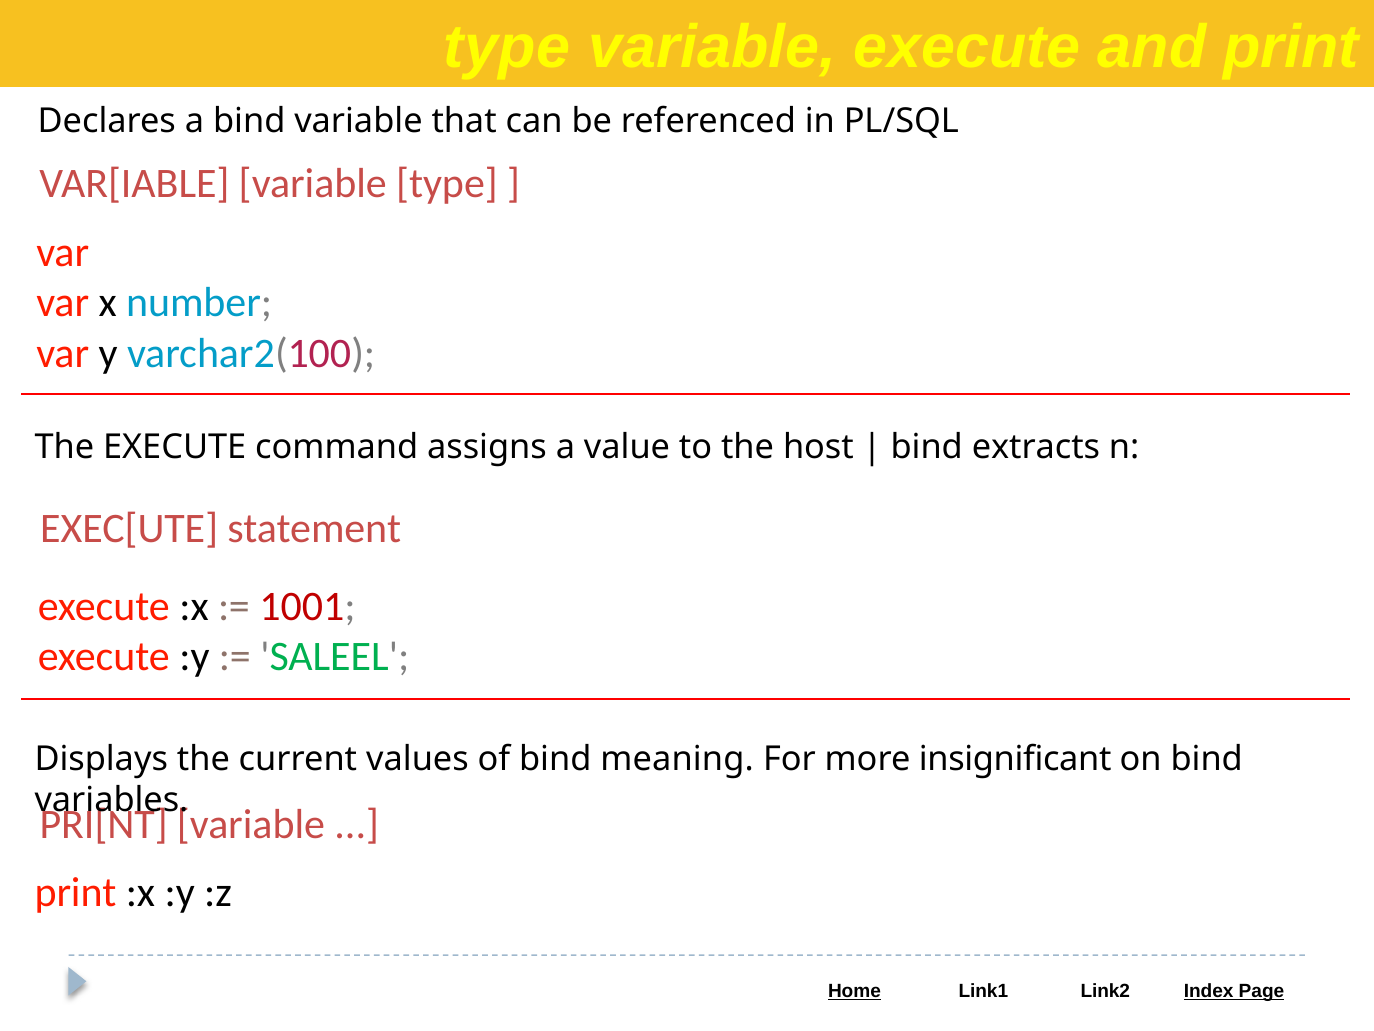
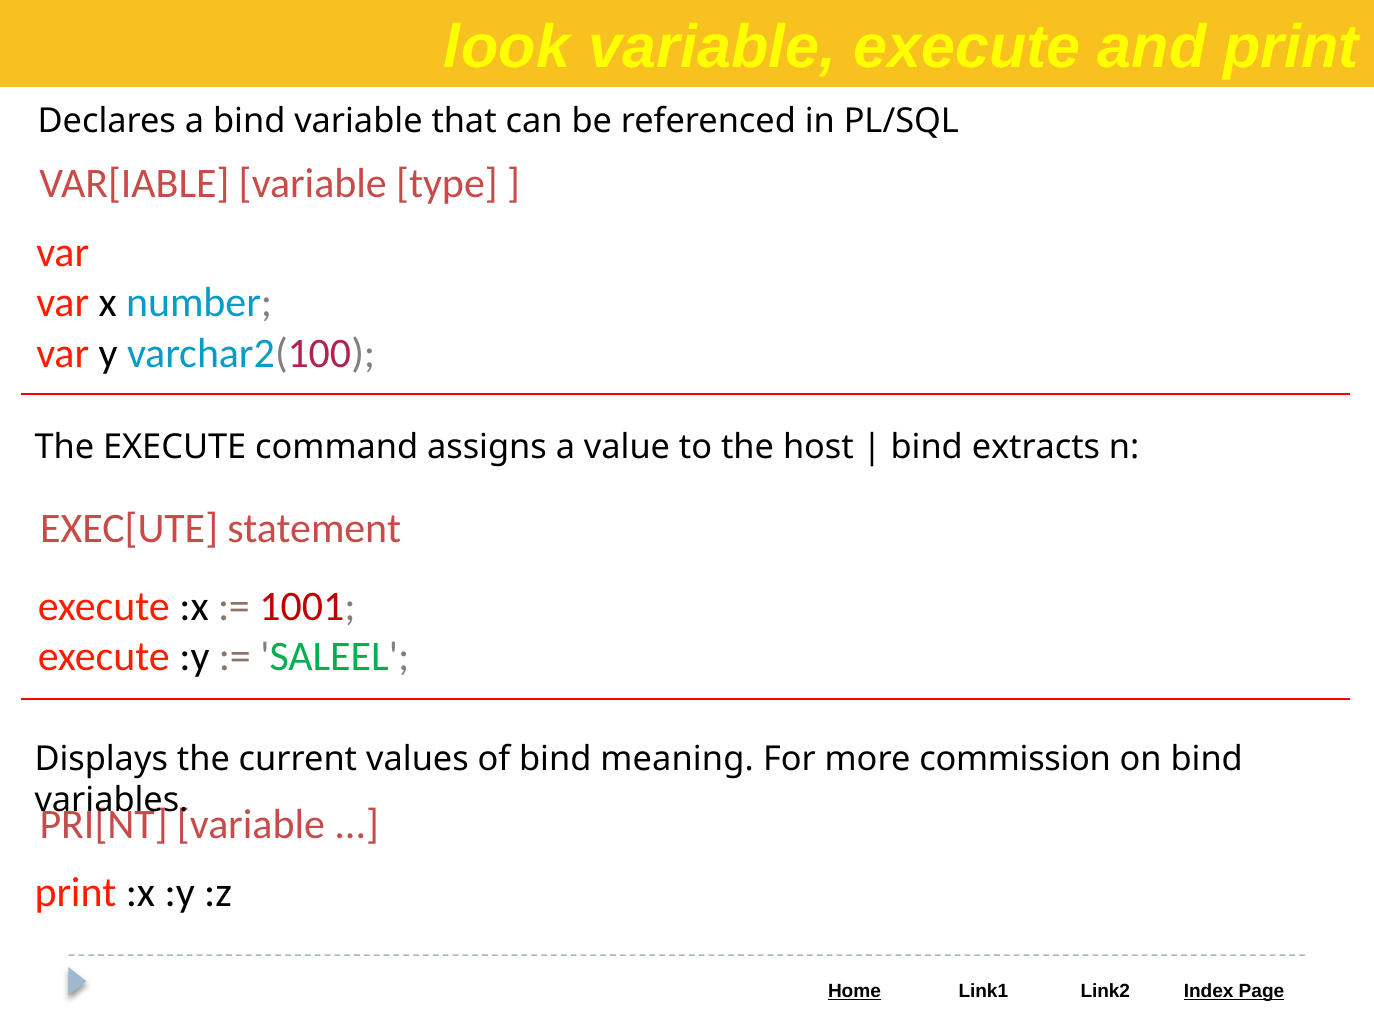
type: type -> look (507, 48)
insignificant: insignificant -> commission (1015, 759)
